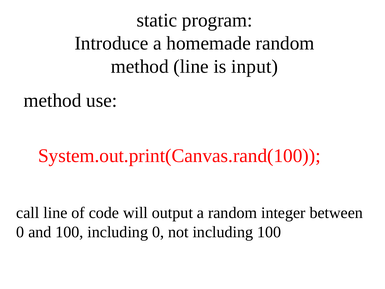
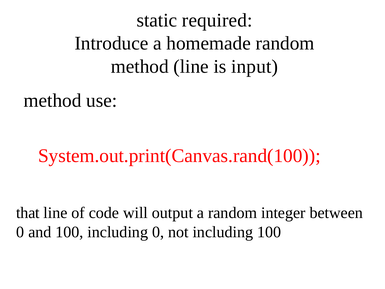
program: program -> required (217, 20)
call: call -> that (28, 213)
